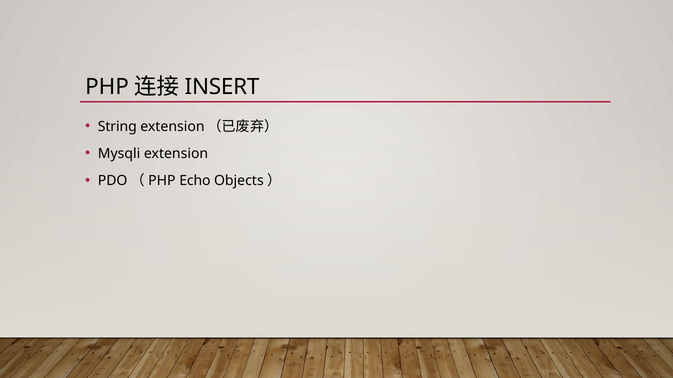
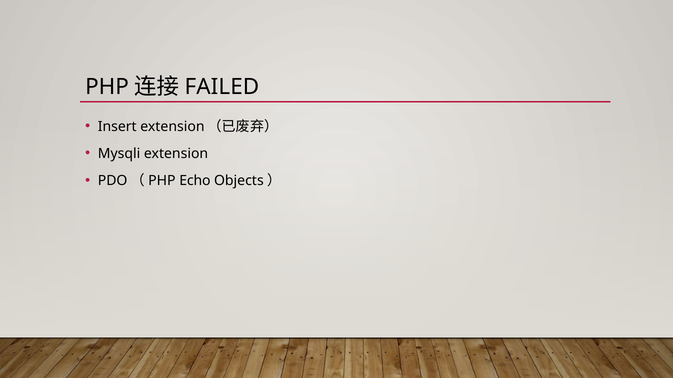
INSERT: INSERT -> FAILED (222, 87)
String: String -> Insert (117, 127)
